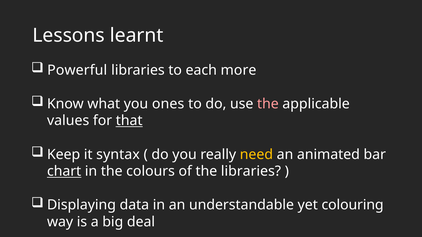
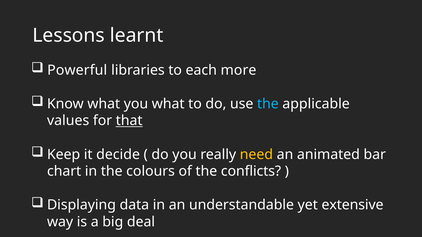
you ones: ones -> what (168, 104)
the colour: pink -> light blue (268, 104)
syntax: syntax -> decide (118, 155)
chart underline: present -> none (64, 172)
the libraries: libraries -> conflicts (251, 172)
colouring: colouring -> extensive (353, 205)
